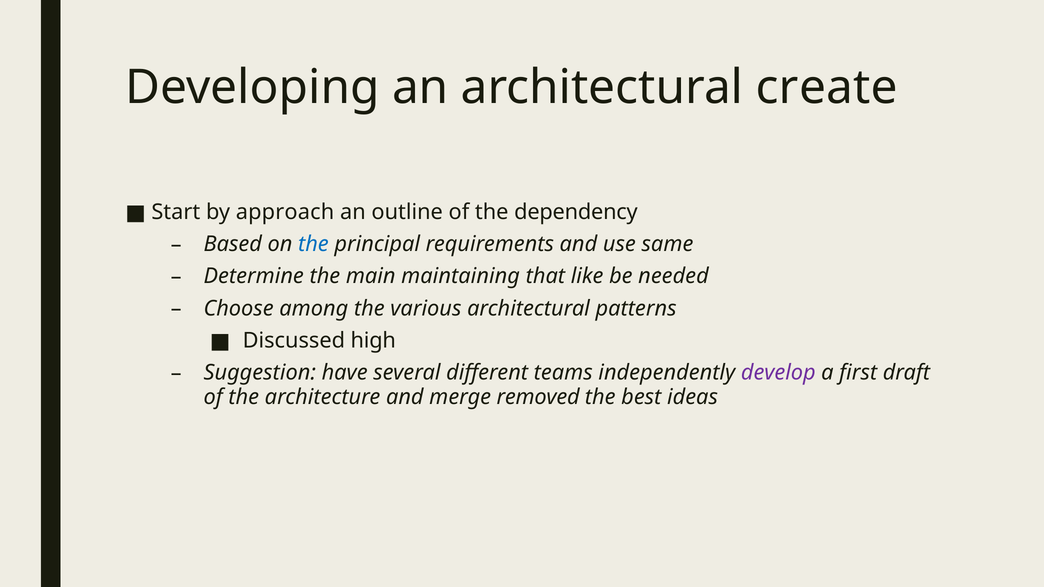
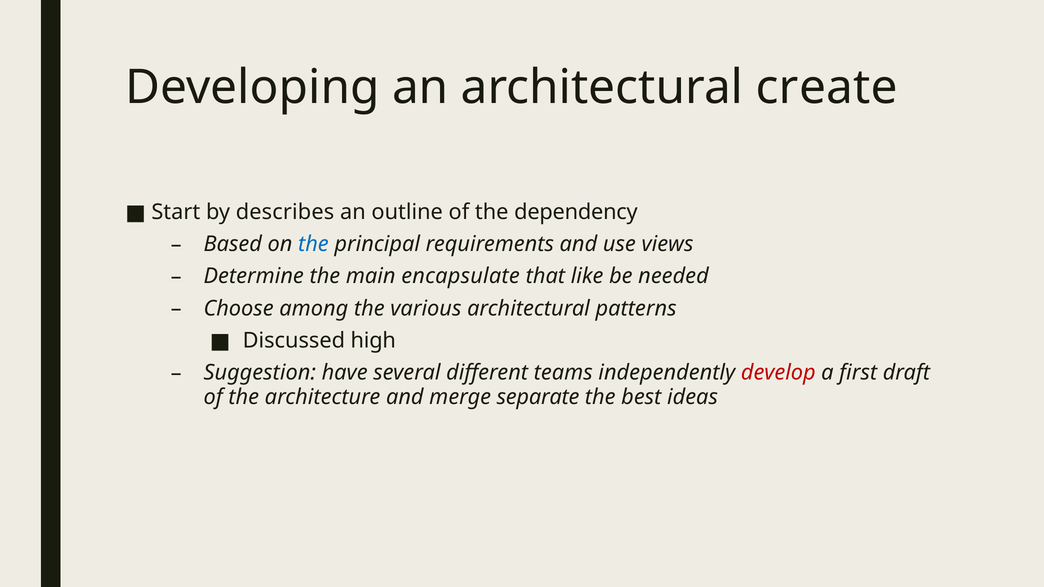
approach: approach -> describes (285, 212)
same: same -> views (667, 244)
maintaining: maintaining -> encapsulate (461, 276)
develop colour: purple -> red (778, 373)
removed: removed -> separate (538, 397)
